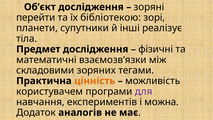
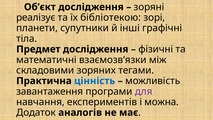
перейти: перейти -> реалізує (36, 18)
реалізує: реалізує -> графічні (162, 28)
цінність colour: orange -> blue (95, 81)
користувачем: користувачем -> завантаження (50, 91)
